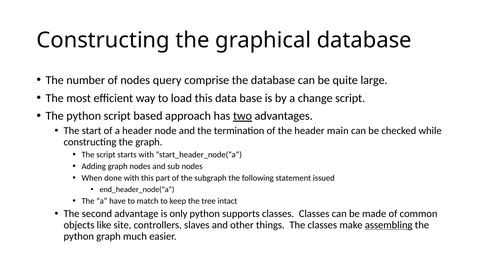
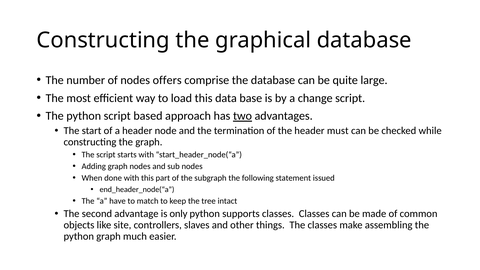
query: query -> offers (167, 80)
main: main -> must (338, 131)
assembling underline: present -> none (389, 225)
